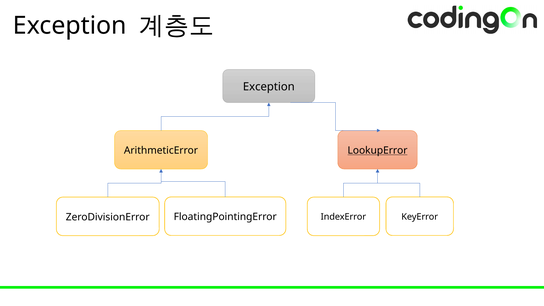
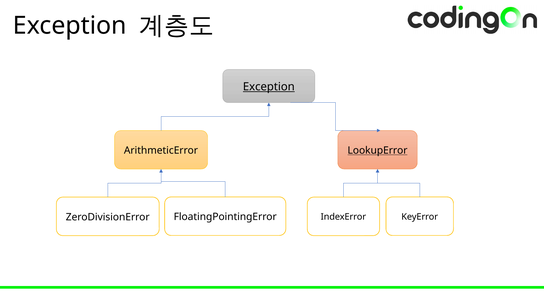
Exception underline: none -> present (269, 87)
